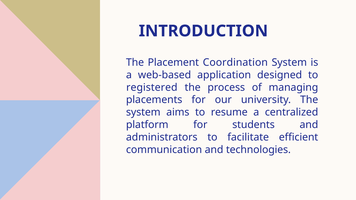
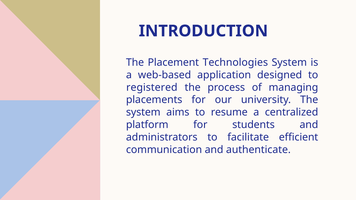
Coordination: Coordination -> Technologies (235, 63)
technologies: technologies -> authenticate (258, 150)
